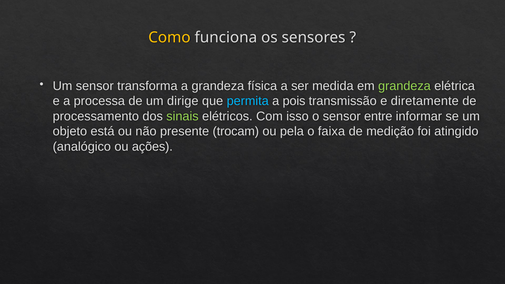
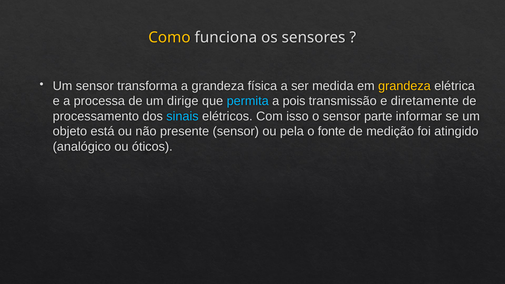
grandeza colour: light green -> yellow (404, 86)
sinais colour: light green -> light blue (182, 116)
entre: entre -> parte (378, 116)
presente trocam: trocam -> sensor (236, 131)
faixa: faixa -> fonte (332, 131)
ações: ações -> óticos (152, 147)
